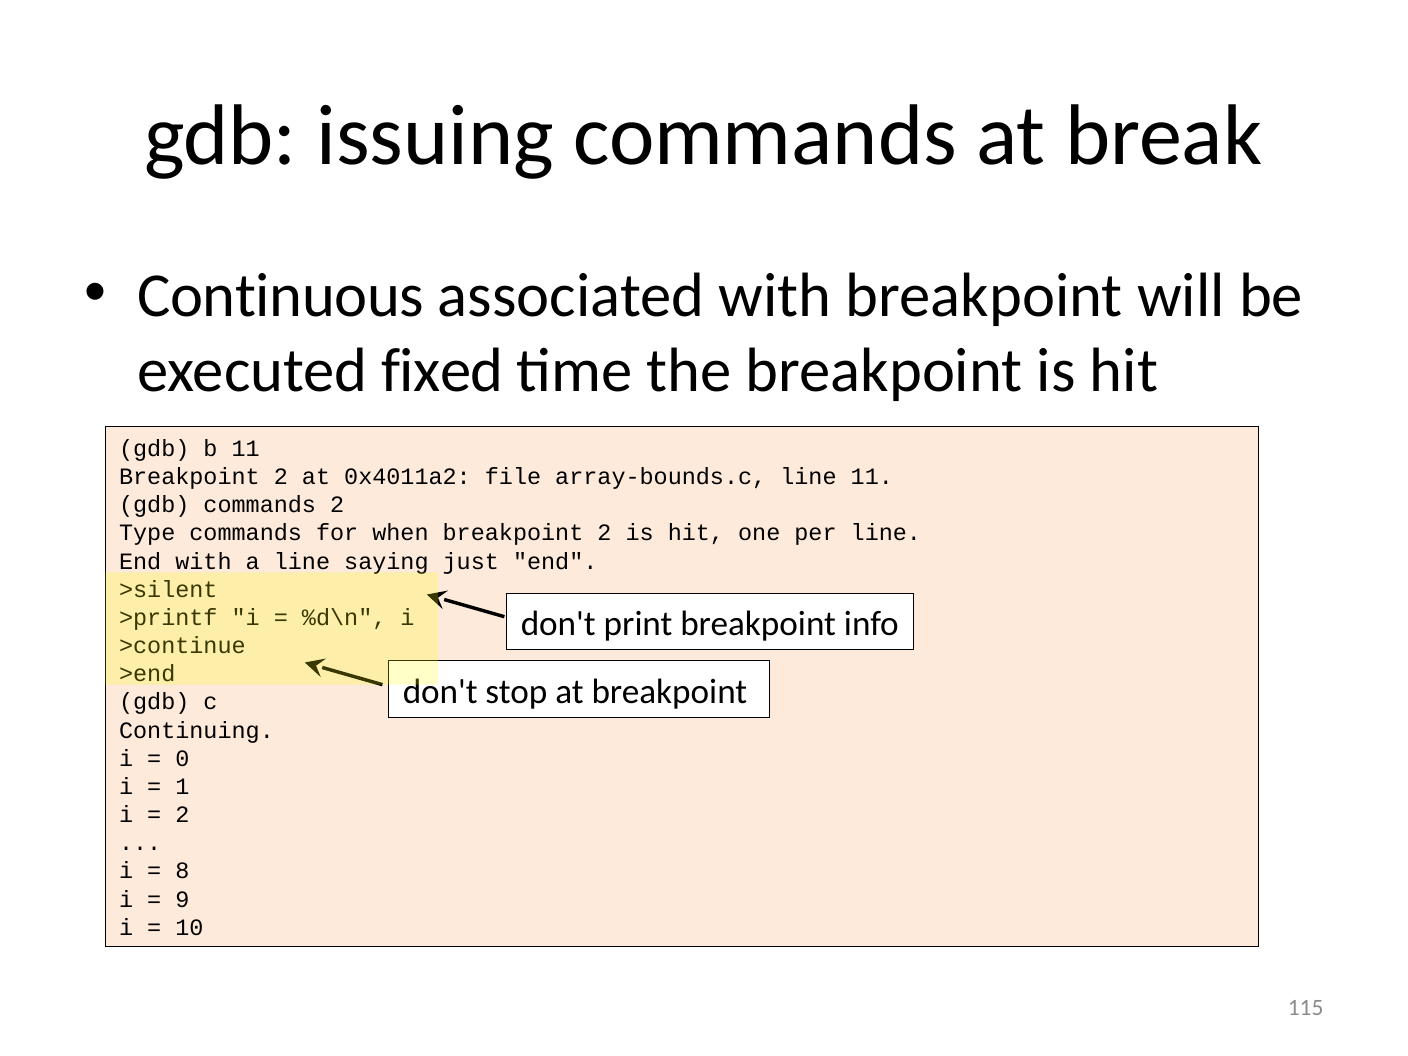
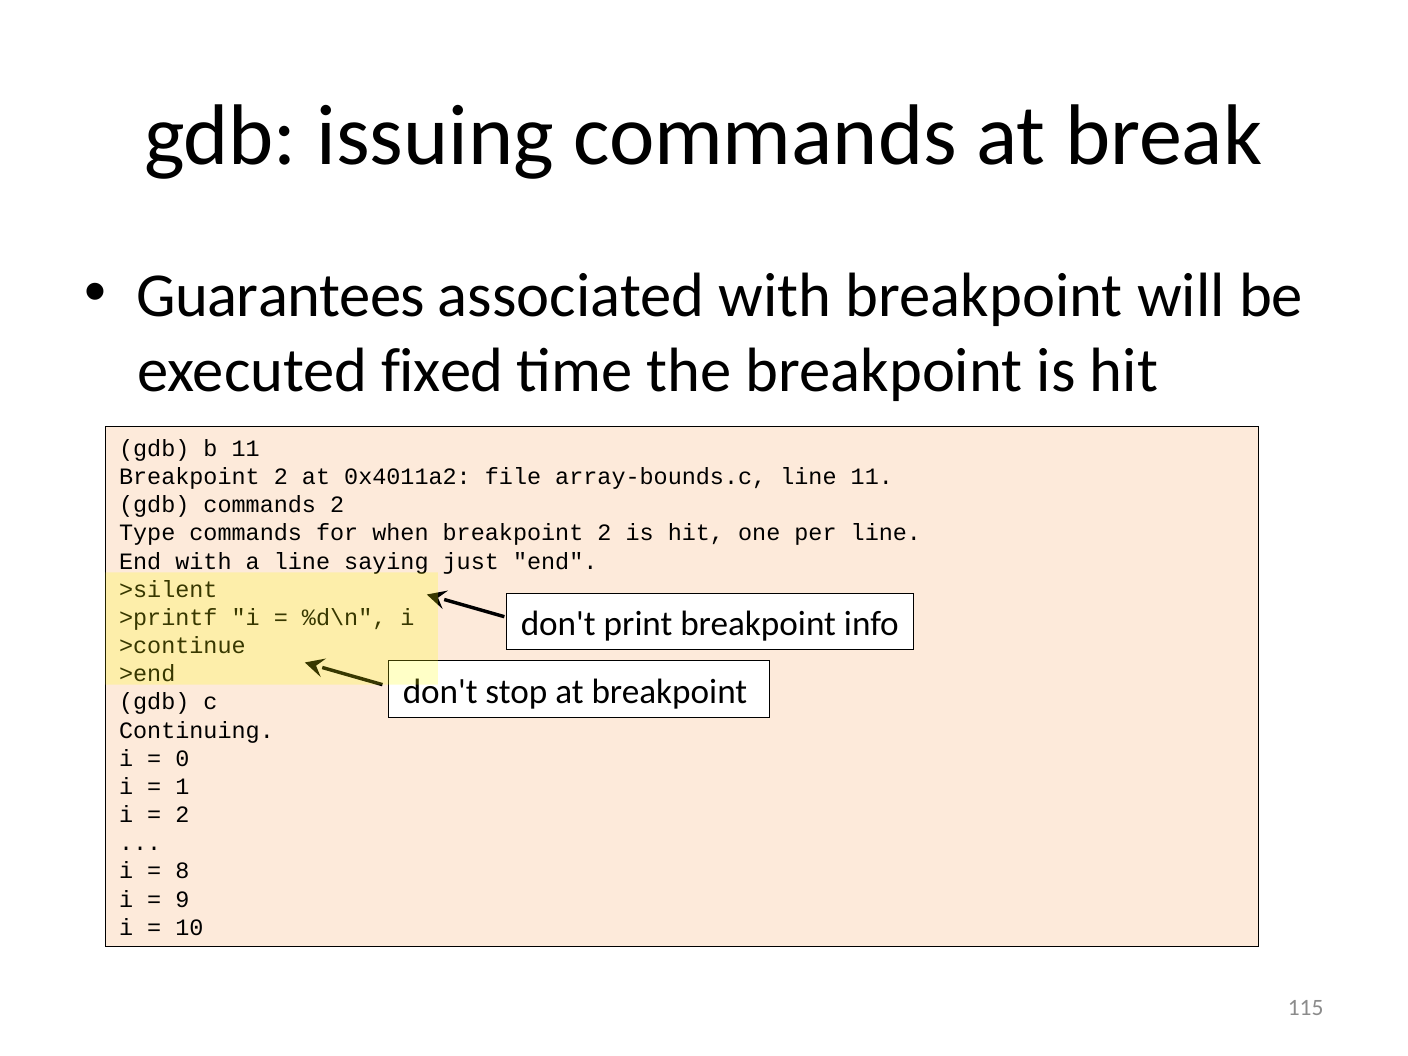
Continuous: Continuous -> Guarantees (281, 295)
